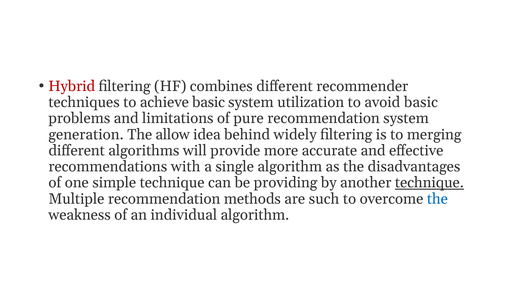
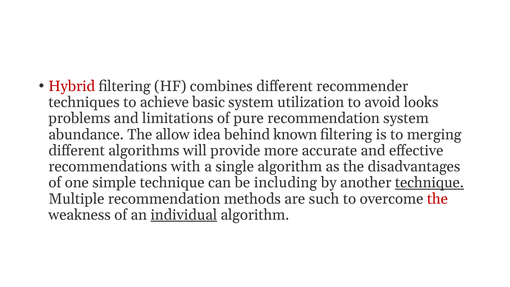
avoid basic: basic -> looks (421, 102)
generation: generation -> abundance (86, 134)
widely: widely -> known (295, 134)
providing: providing -> including (285, 183)
the colour: blue -> red (437, 199)
individual underline: none -> present (184, 215)
